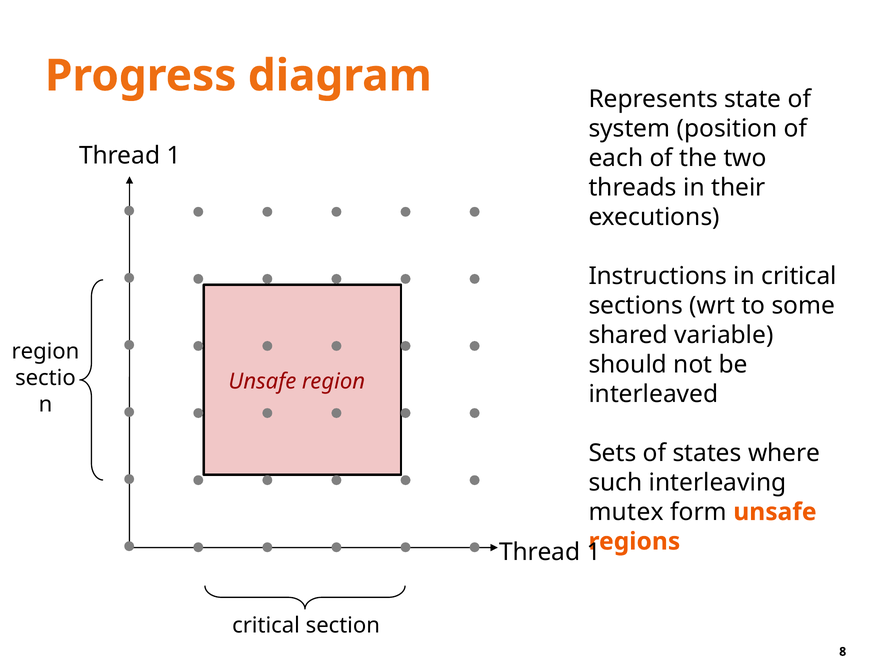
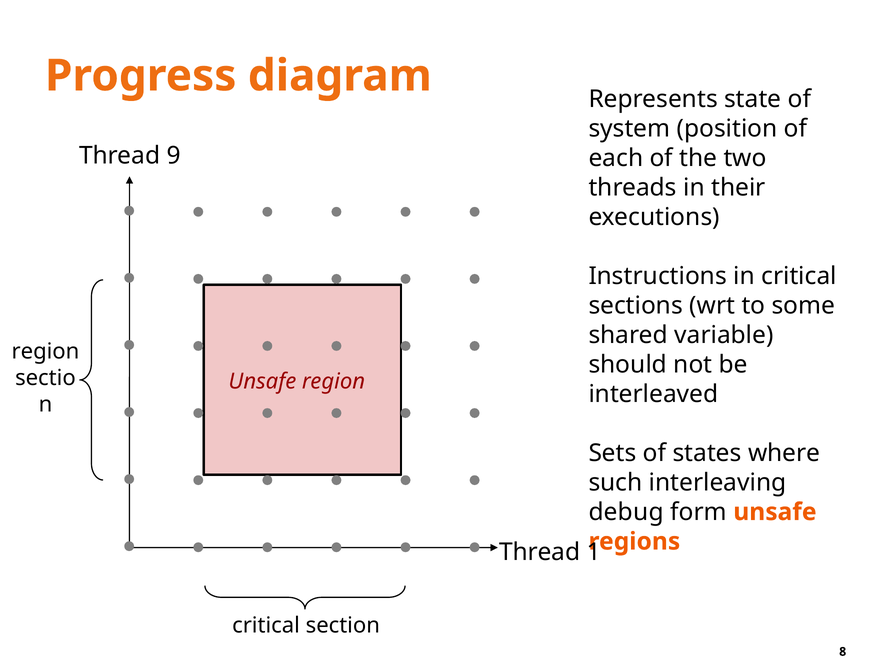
1: 1 -> 9 (174, 156)
mutex: mutex -> debug (626, 512)
